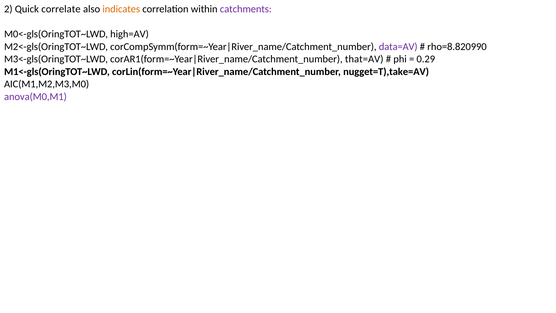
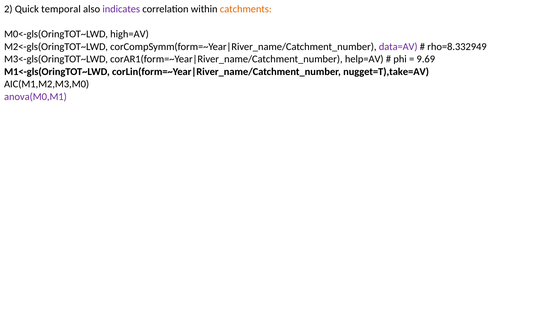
correlate: correlate -> temporal (61, 9)
indicates colour: orange -> purple (121, 9)
catchments colour: purple -> orange (246, 9)
rho=8.820990: rho=8.820990 -> rho=8.332949 (457, 47)
that=AV: that=AV -> help=AV (364, 59)
0.29: 0.29 -> 9.69 (426, 59)
